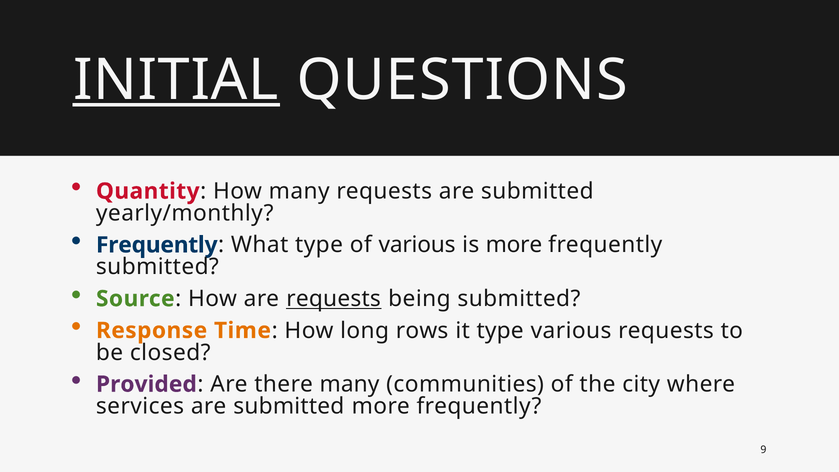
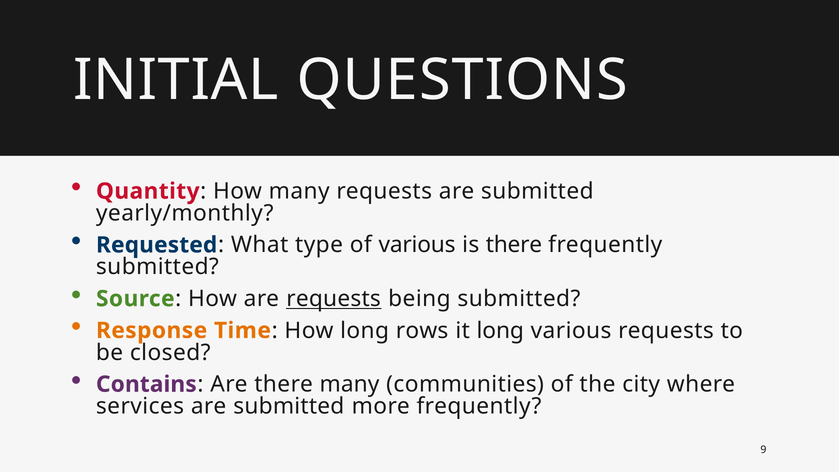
INITIAL underline: present -> none (176, 80)
Frequently: Frequently -> Requested (157, 245)
is more: more -> there (514, 245)
it type: type -> long (500, 330)
Provided: Provided -> Contains (146, 384)
